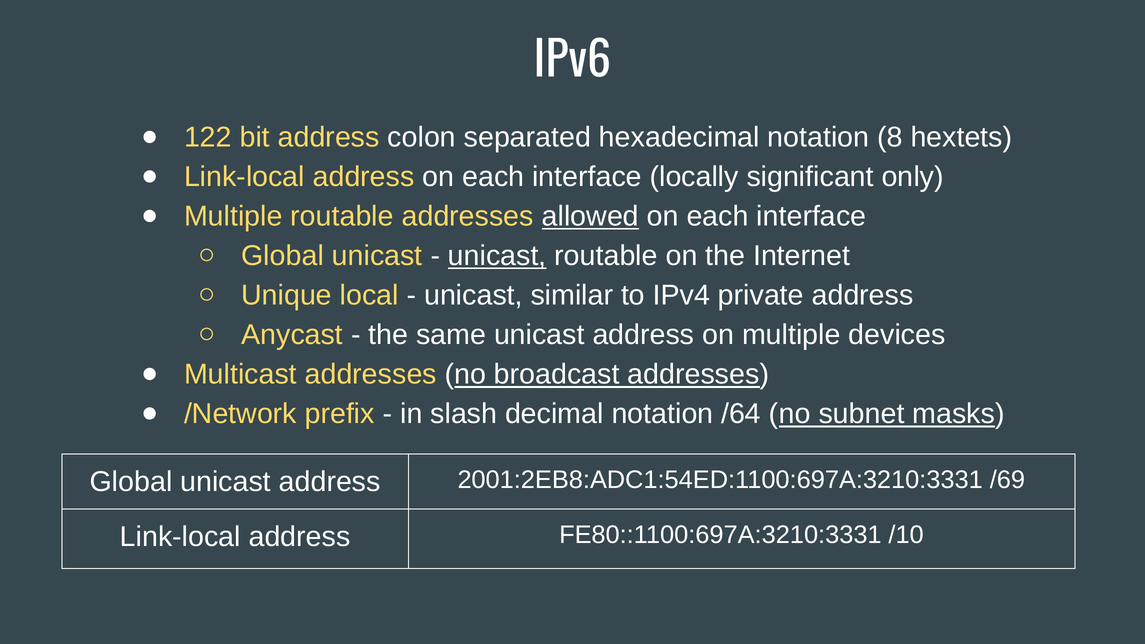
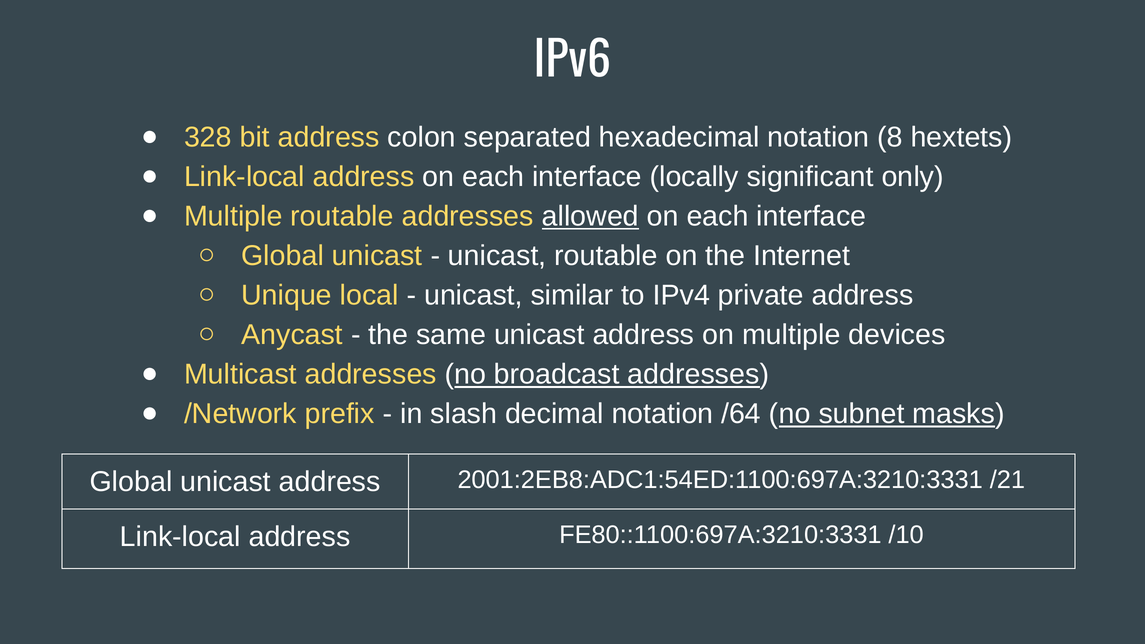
122: 122 -> 328 (208, 137)
unicast underline: present -> none (497, 256)
/69: /69 -> /21 (1007, 480)
